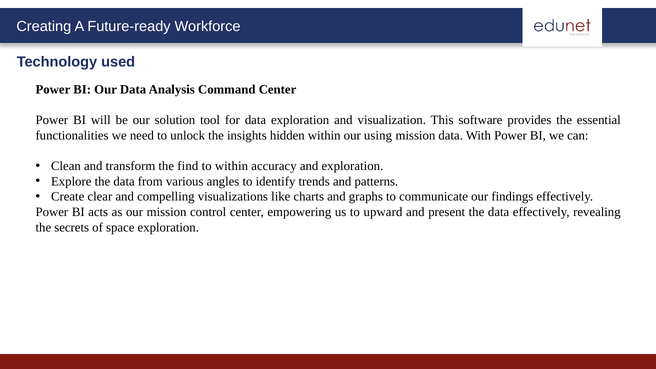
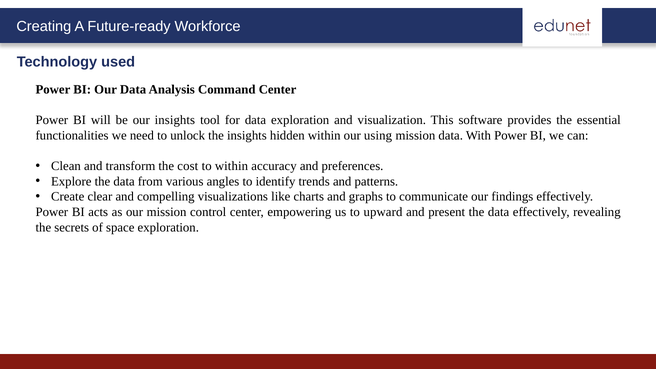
our solution: solution -> insights (175, 120)
find: find -> cost (188, 166)
and exploration: exploration -> preferences (352, 166)
